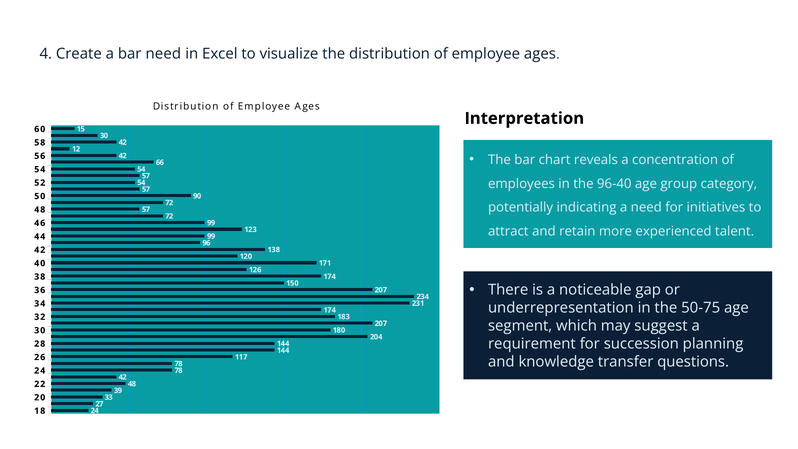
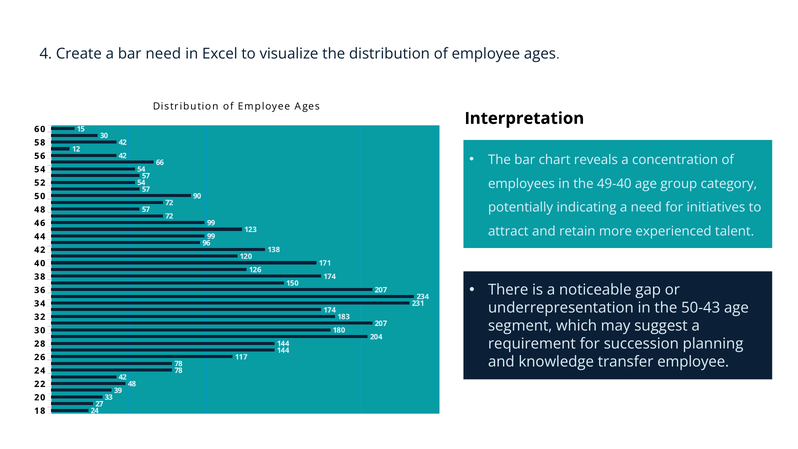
96-40: 96-40 -> 49-40 (614, 184)
50-75: 50-75 -> 50-43 (701, 308)
transfer questions: questions -> employee (693, 362)
